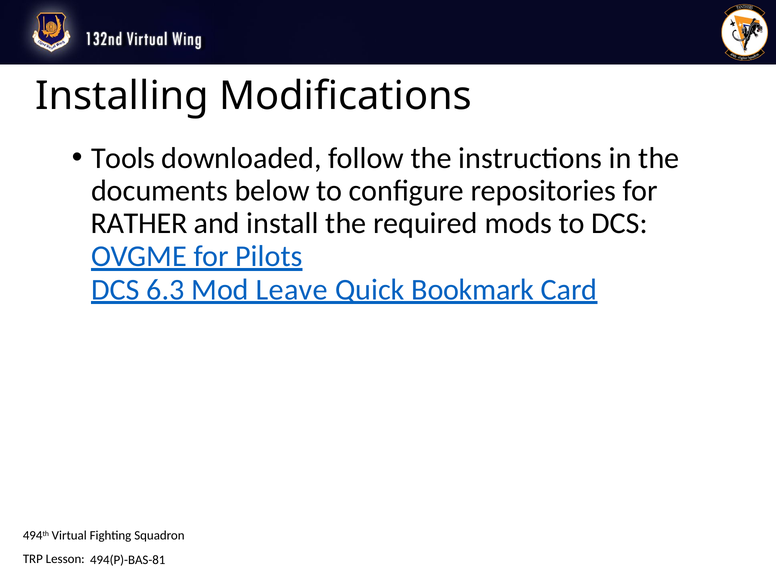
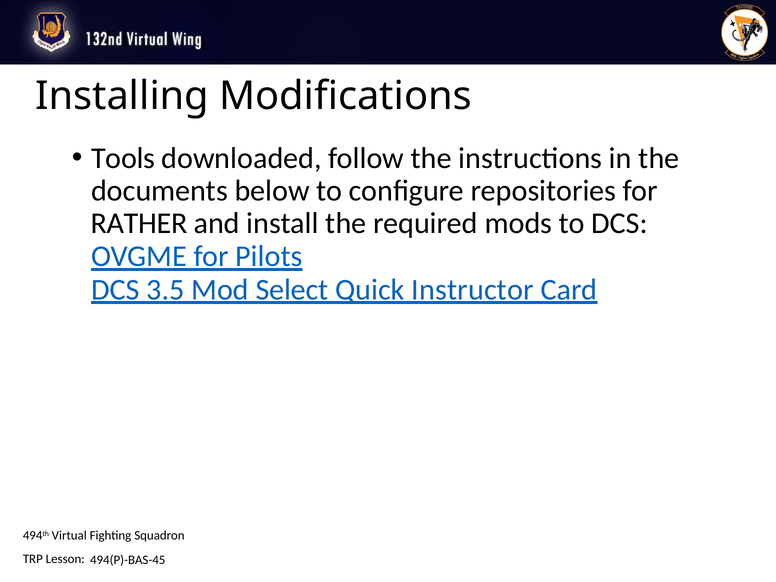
6.3: 6.3 -> 3.5 (165, 290)
Leave: Leave -> Select (292, 290)
Bookmark: Bookmark -> Instructor (473, 290)
494(P)-BAS-81: 494(P)-BAS-81 -> 494(P)-BAS-45 (128, 560)
